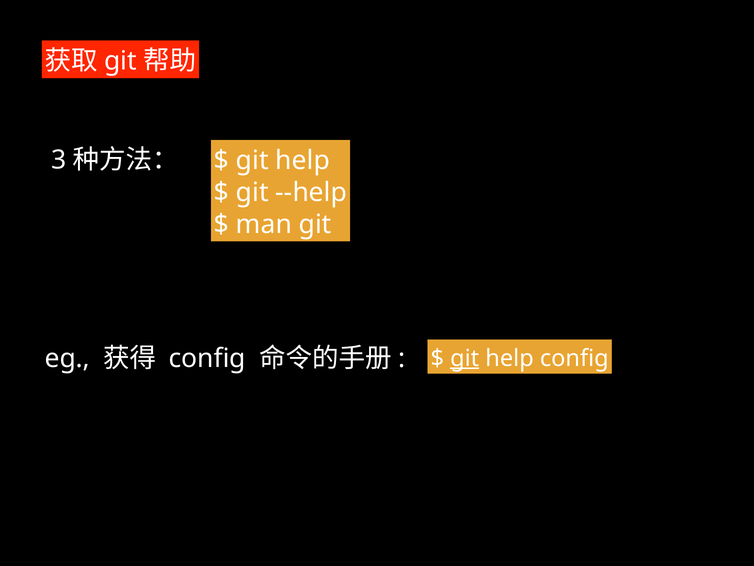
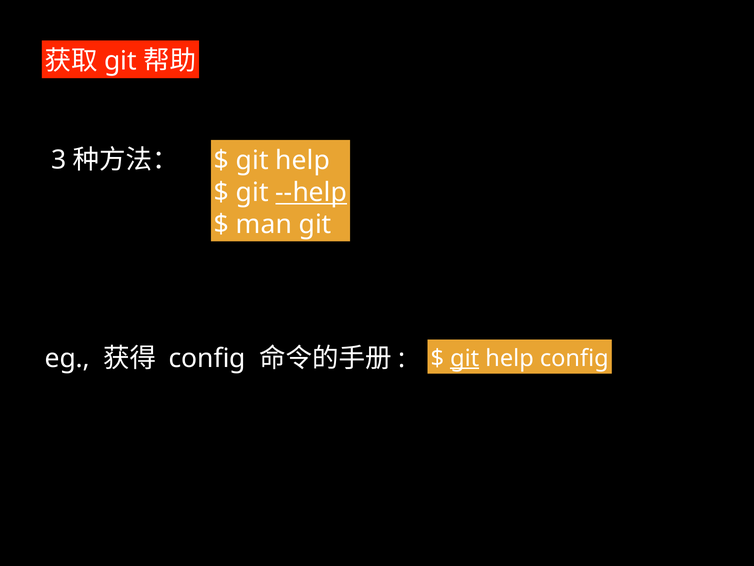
--help underline: none -> present (311, 192)
